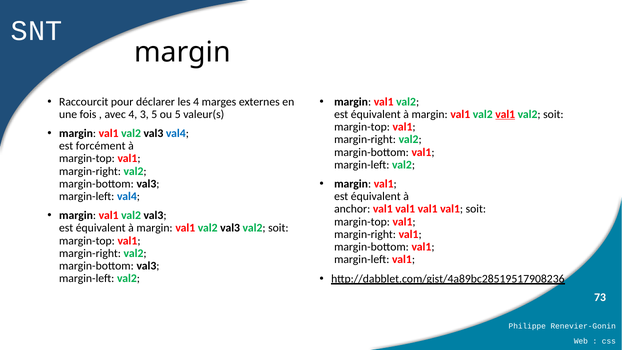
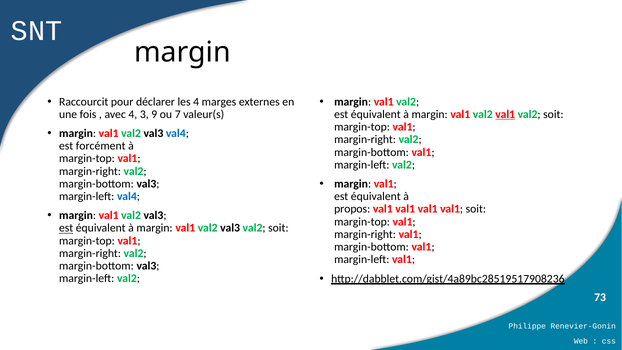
3 5: 5 -> 9 (154, 114)
ou 5: 5 -> 7 (178, 114)
anchor: anchor -> propos (352, 209)
est underline: none -> present (66, 228)
